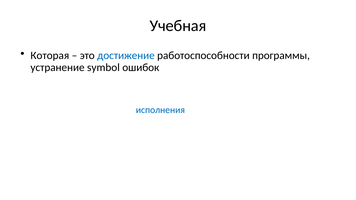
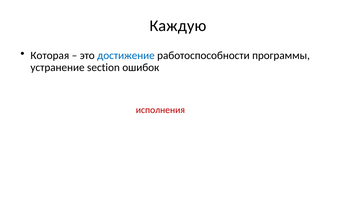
Учебная: Учебная -> Каждую (178, 26)
symbol: symbol -> section (103, 68)
исполнения colour: blue -> red (160, 110)
